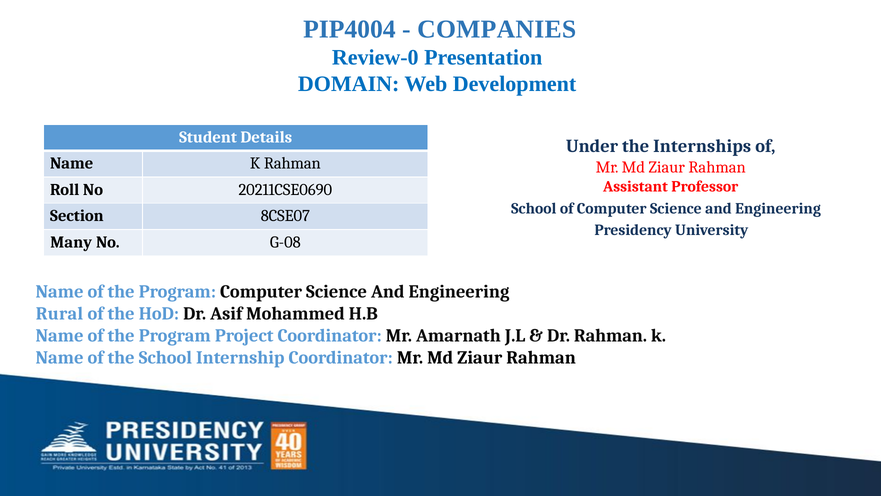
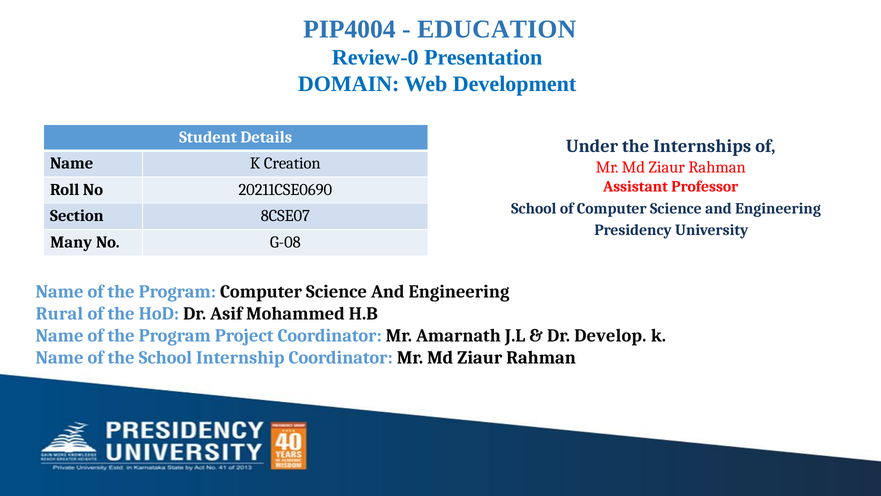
COMPANIES: COMPANIES -> EDUCATION (497, 29)
K Rahman: Rahman -> Creation (292, 163)
Dr Rahman: Rahman -> Develop (610, 335)
